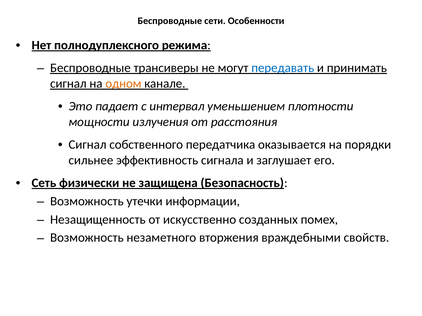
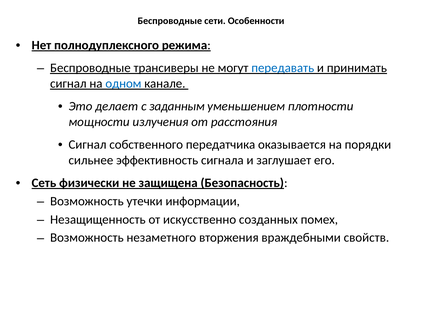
одном colour: orange -> blue (123, 84)
падает: падает -> делает (117, 106)
интервал: интервал -> заданным (177, 106)
